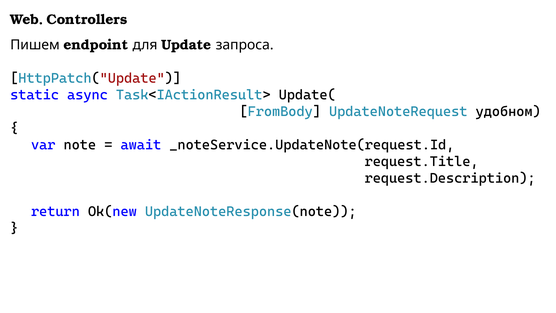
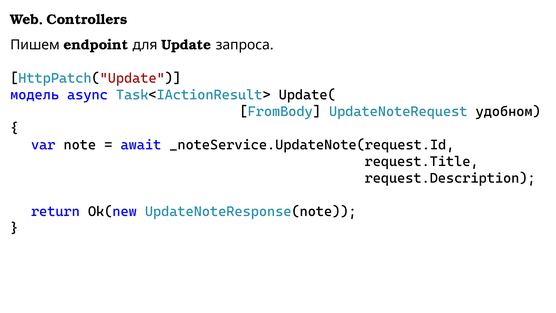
static: static -> модель (35, 95)
